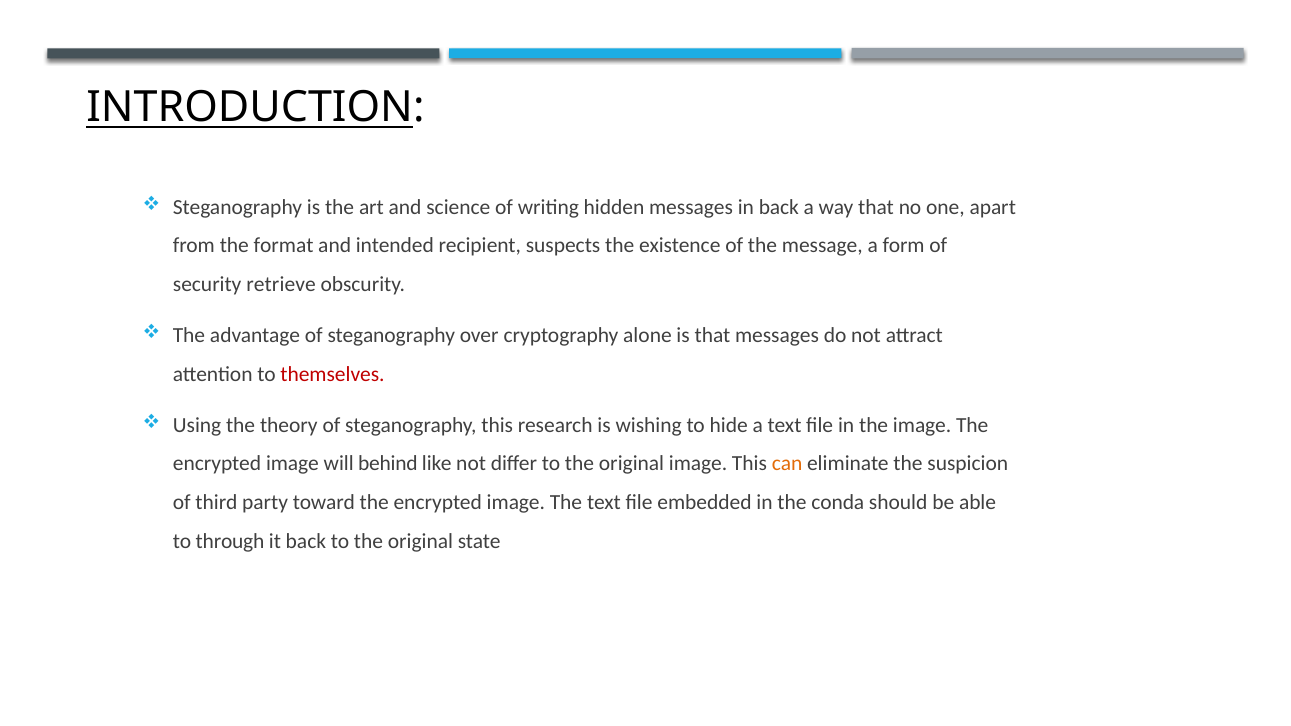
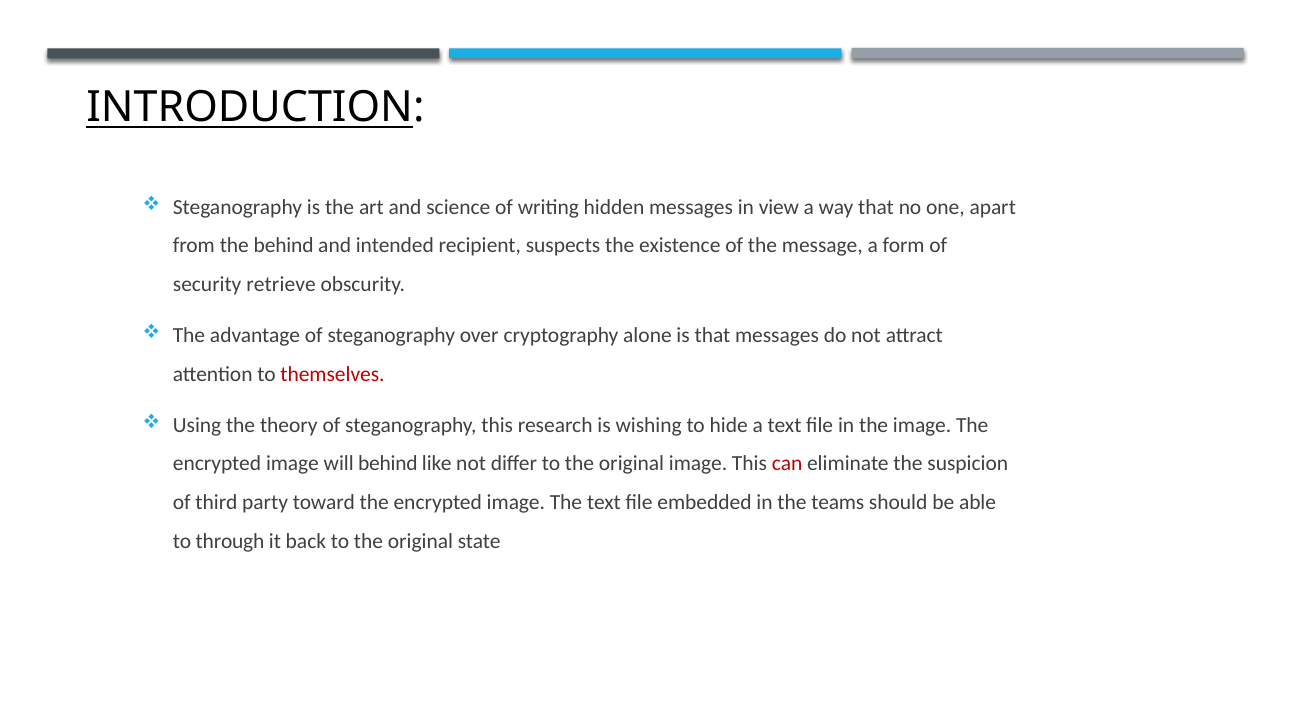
in back: back -> view (779, 207)
the format: format -> behind (284, 246)
can colour: orange -> red (787, 464)
conda: conda -> teams (838, 503)
